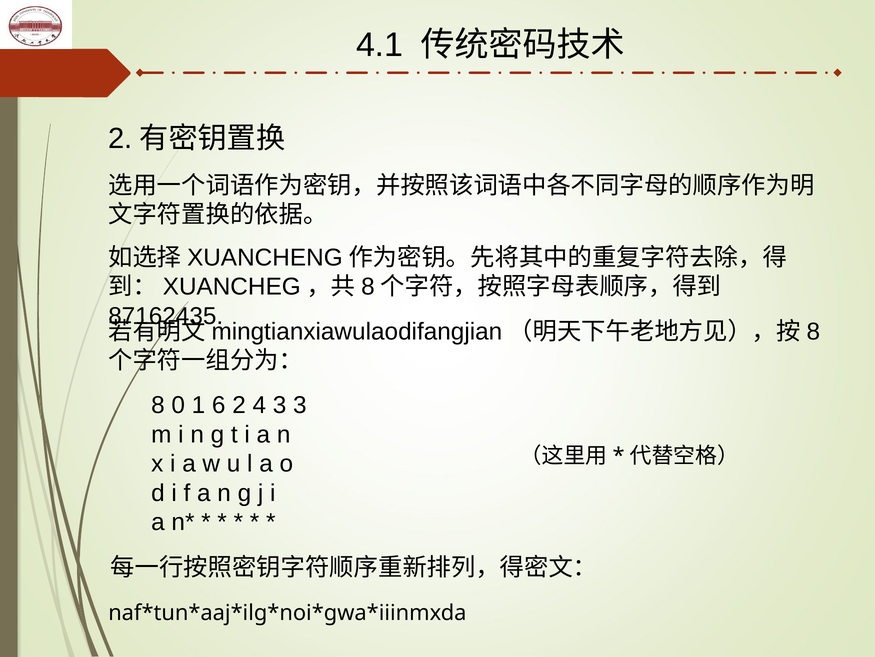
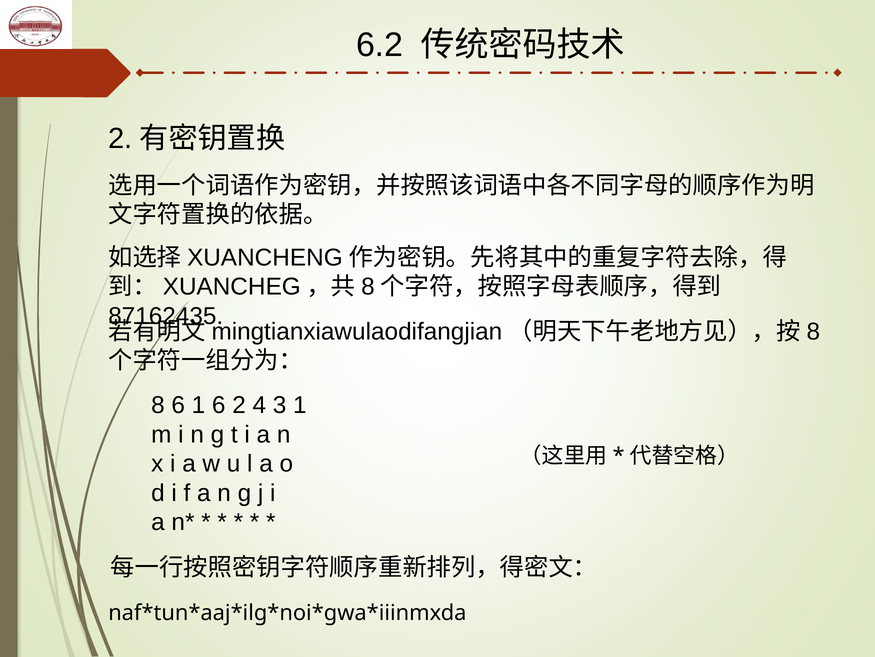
4.1: 4.1 -> 6.2 (380, 45)
8 0: 0 -> 6 (178, 405)
3 3: 3 -> 1 (300, 405)
